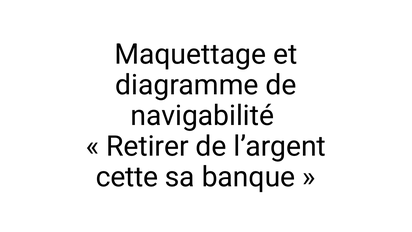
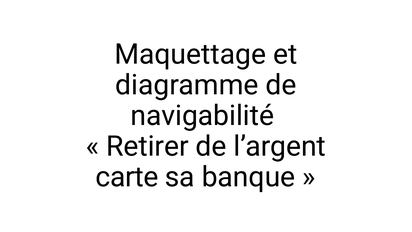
cette: cette -> carte (127, 177)
